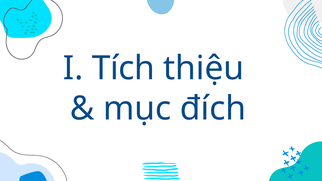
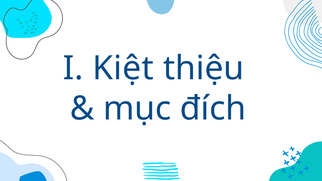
Tích: Tích -> Kiệt (123, 68)
